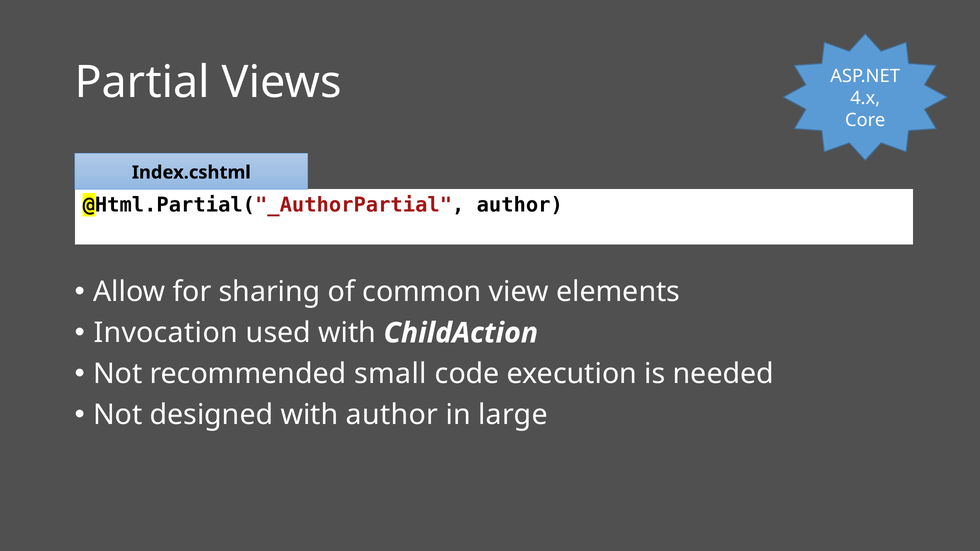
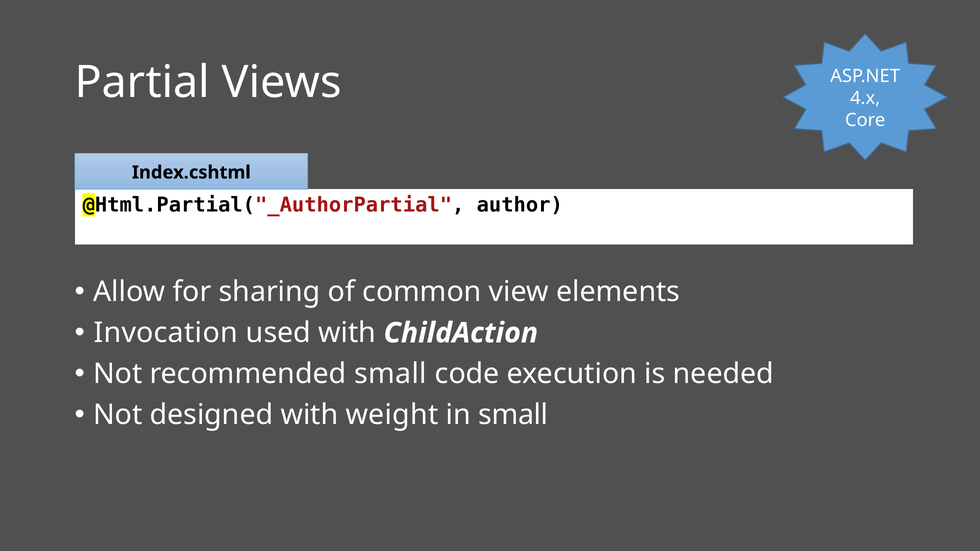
with author: author -> weight (392, 415)
in large: large -> small (513, 415)
